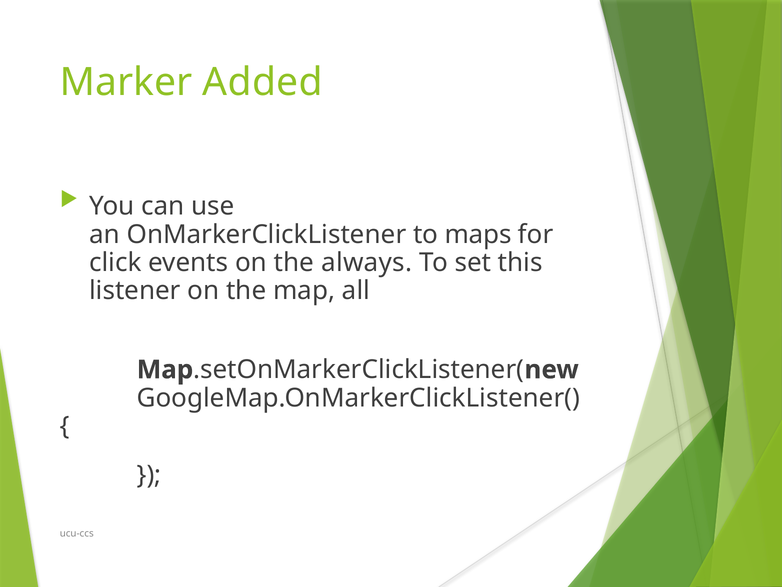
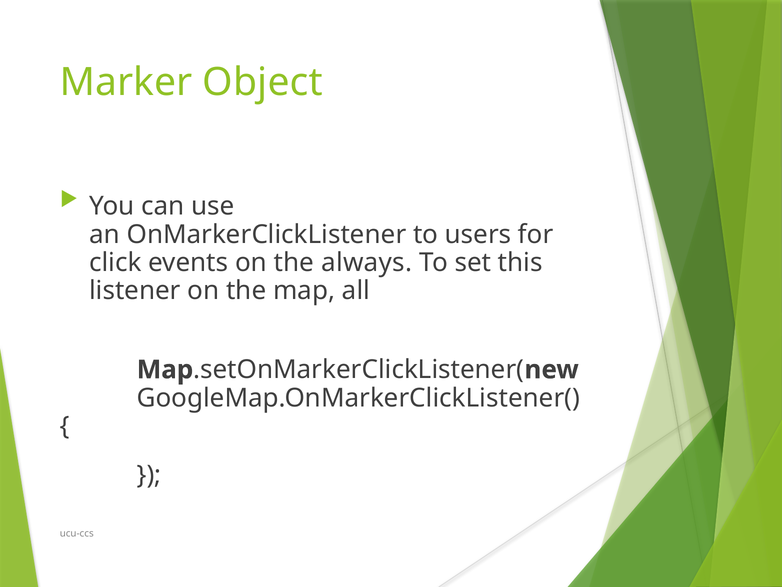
Added: Added -> Object (263, 82)
maps: maps -> users (478, 234)
